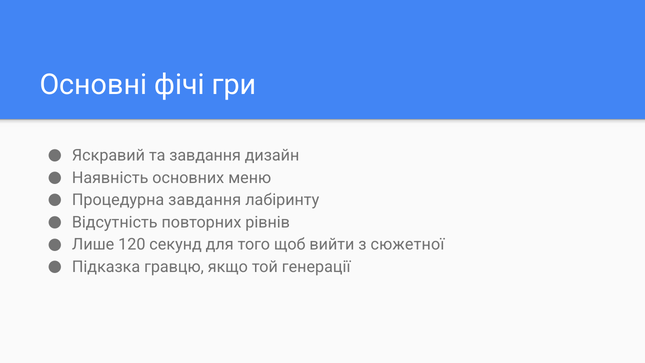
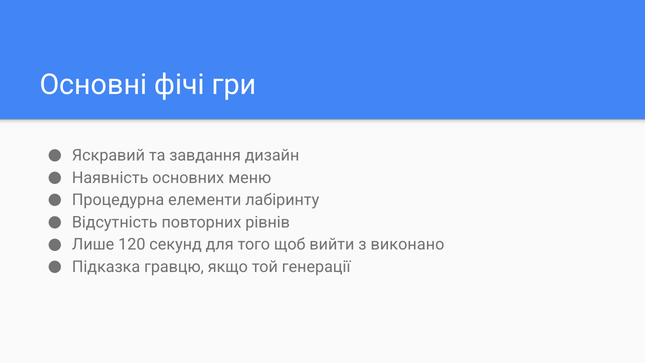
Процедурна завдання: завдання -> елементи (205, 200)
сюжетної: сюжетної -> виконано (407, 245)
